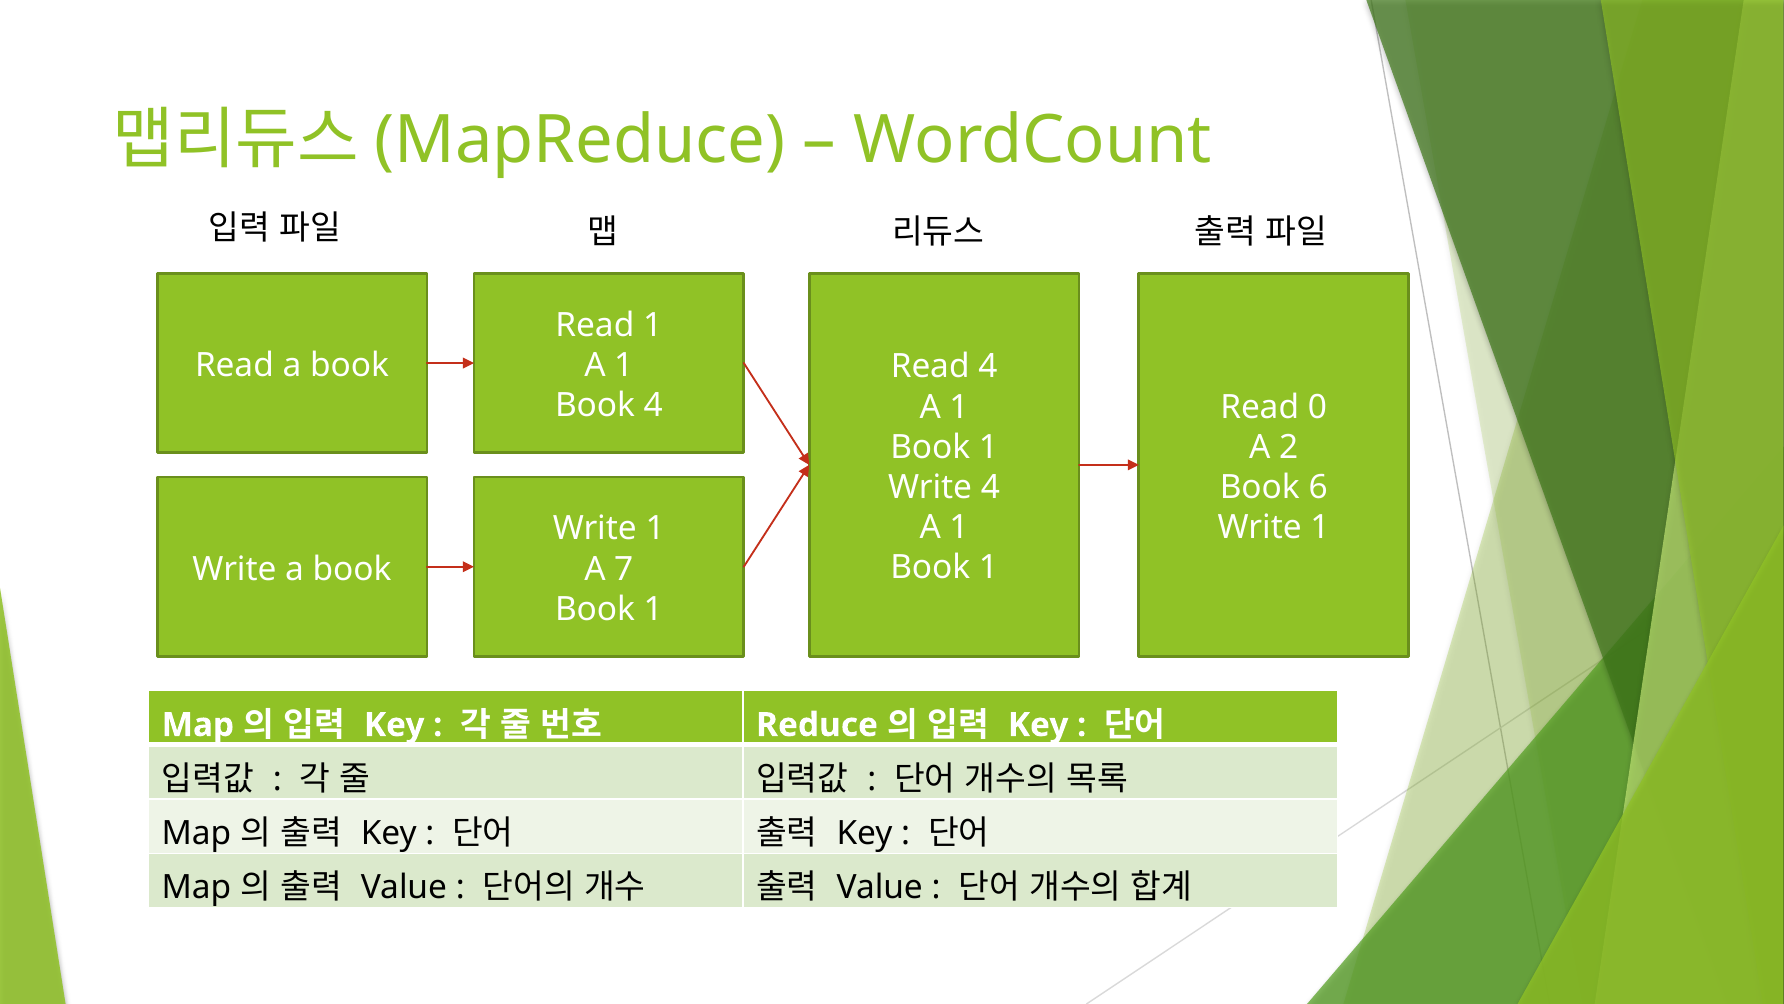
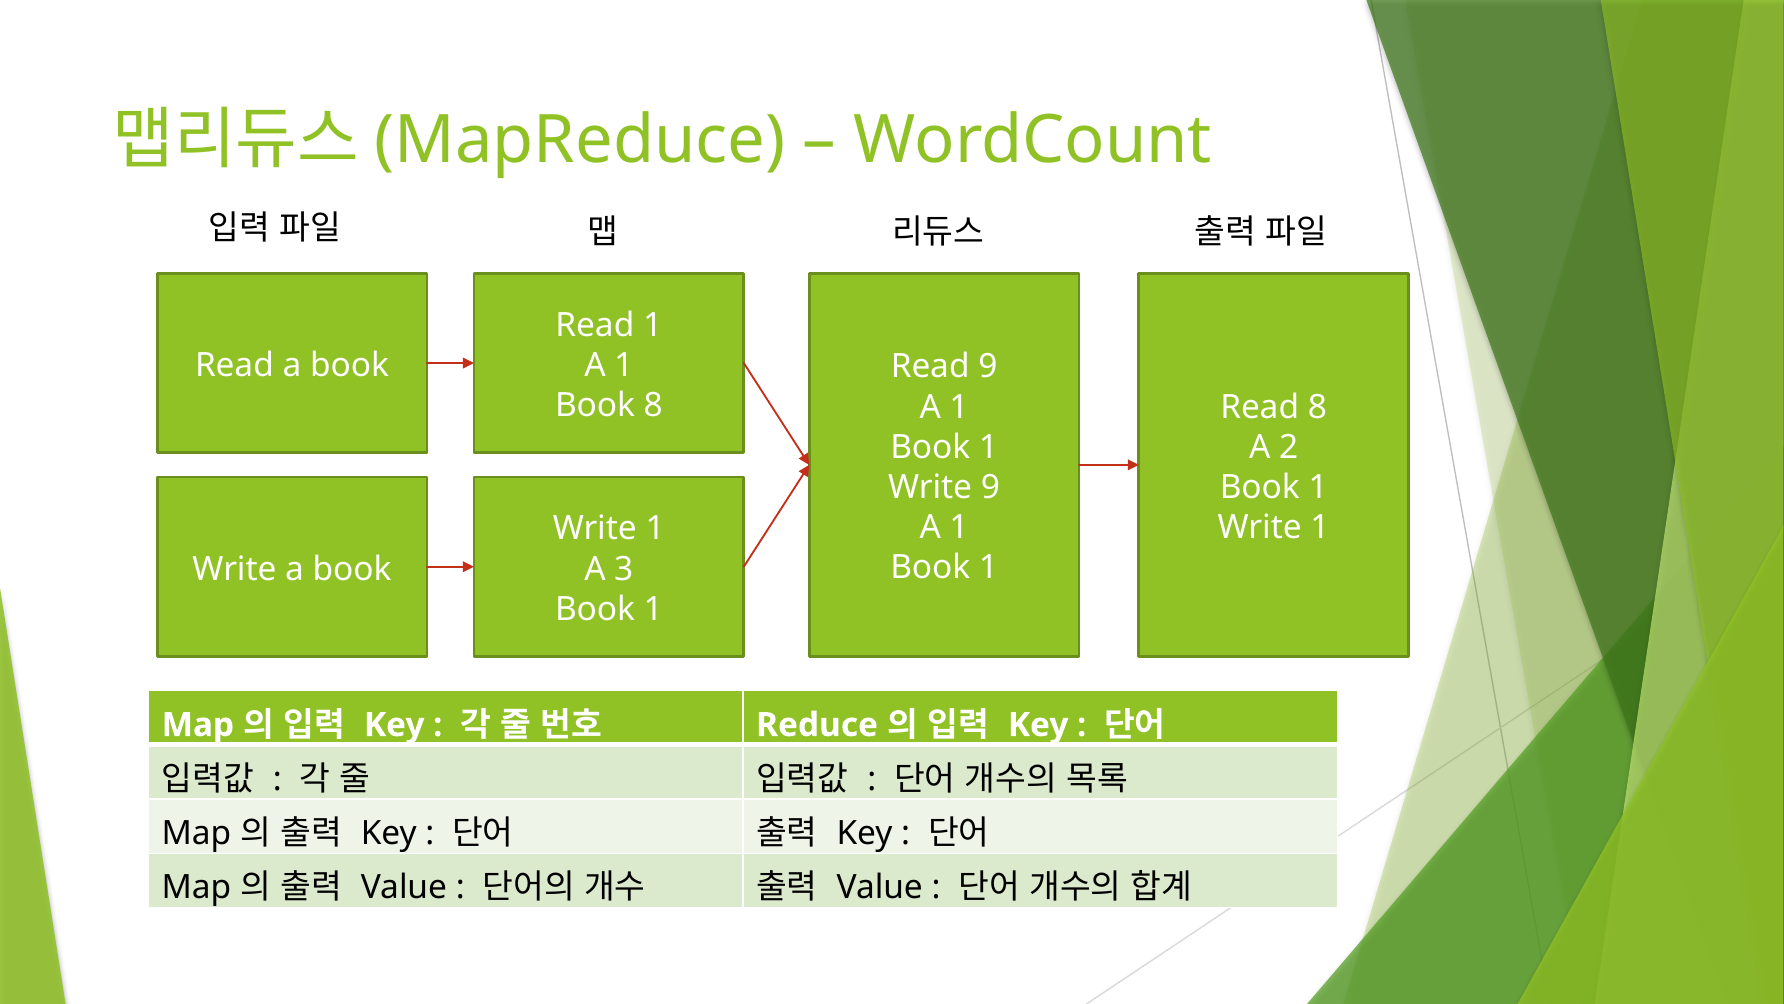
Read 4: 4 -> 9 (988, 367)
Book 4: 4 -> 8 (653, 405)
Read 0: 0 -> 8 (1317, 407)
Write 4: 4 -> 9 (990, 487)
6: 6 -> 1 (1318, 487)
7: 7 -> 3 (624, 569)
